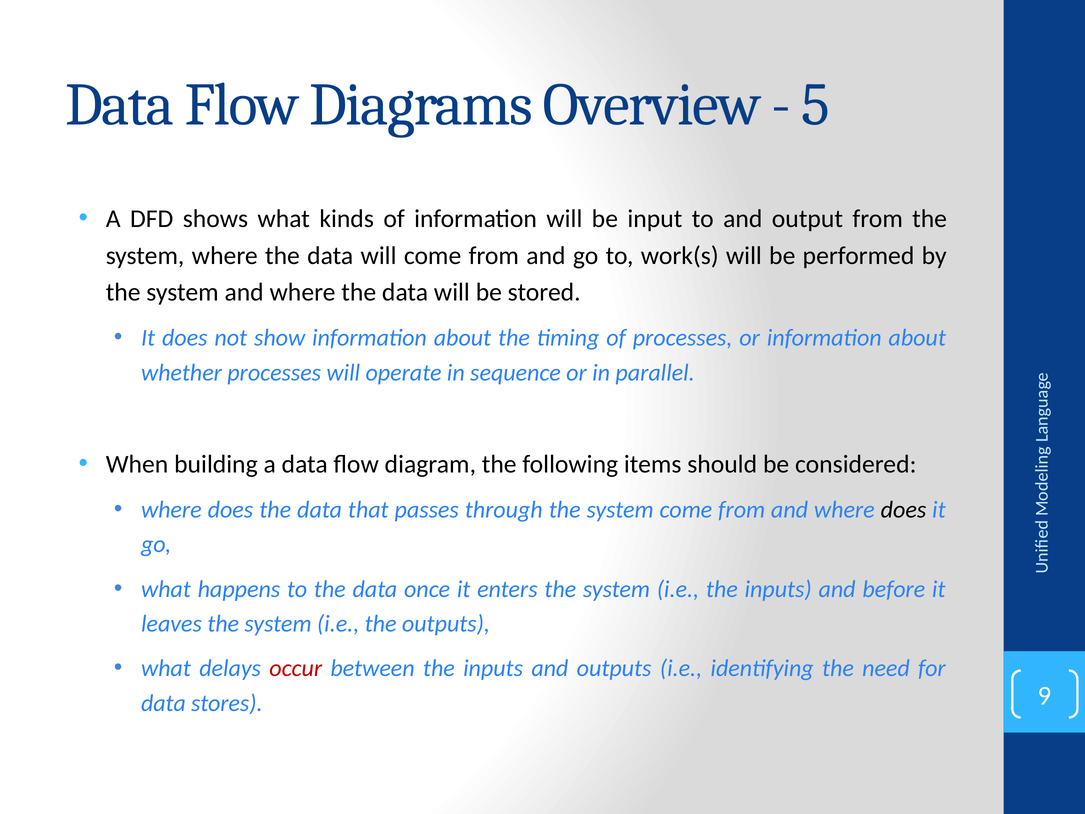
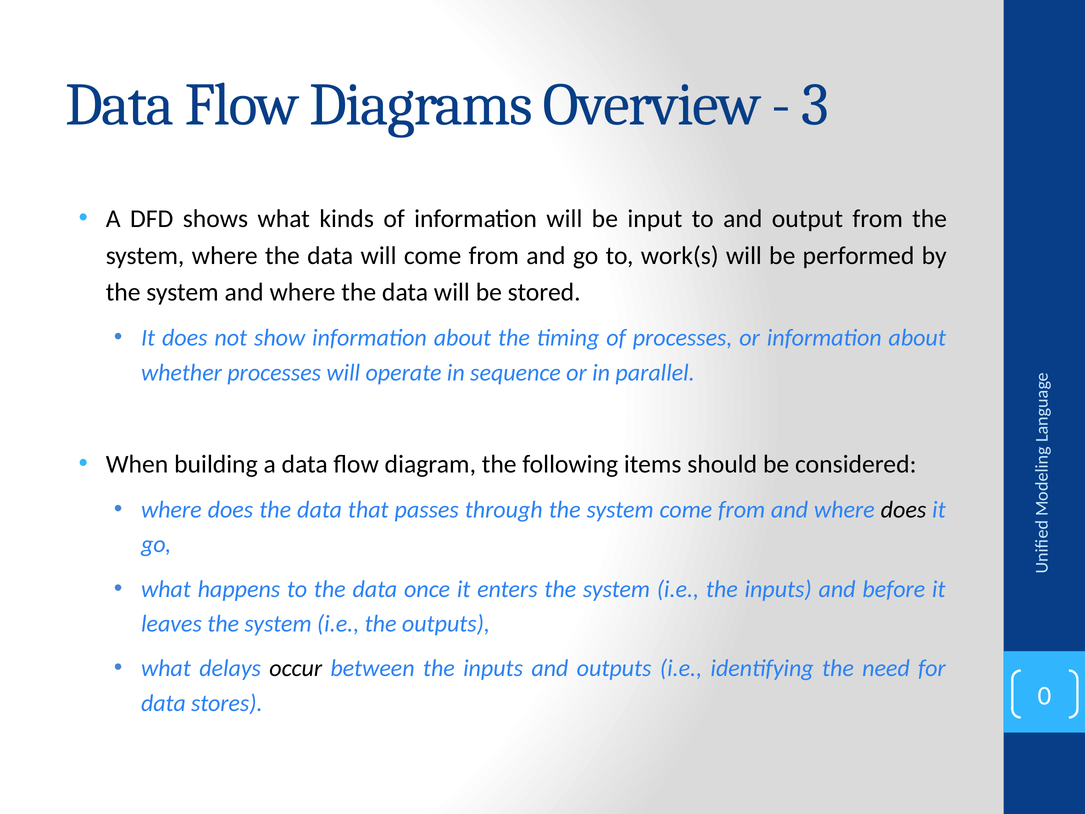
5: 5 -> 3 (815, 105)
occur colour: red -> black (296, 668)
9: 9 -> 0 (1045, 695)
